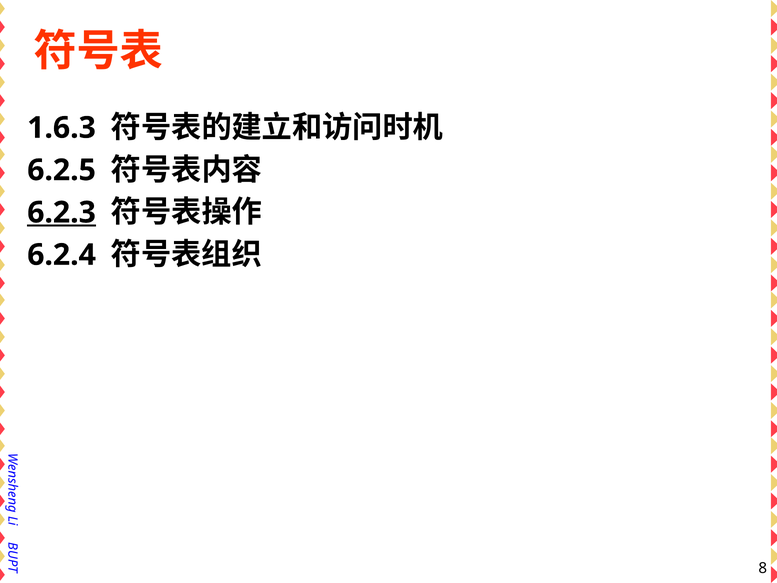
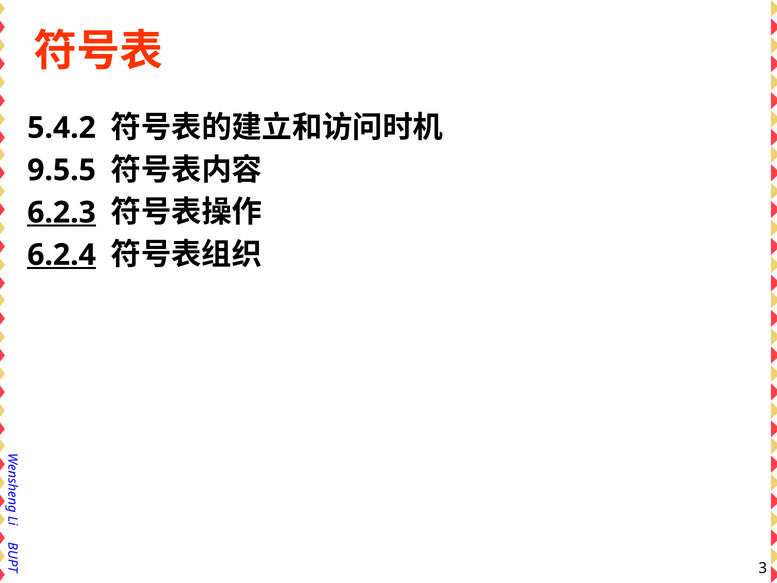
1.6.3: 1.6.3 -> 5.4.2 (62, 128)
6.2.5: 6.2.5 -> 9.5.5 (62, 170)
6.2.4 underline: none -> present (62, 255)
8: 8 -> 3 (763, 568)
